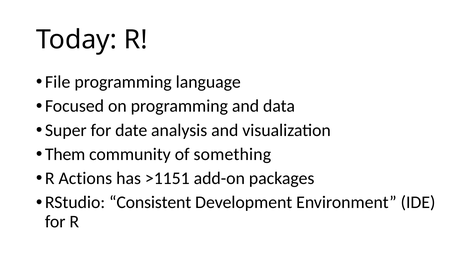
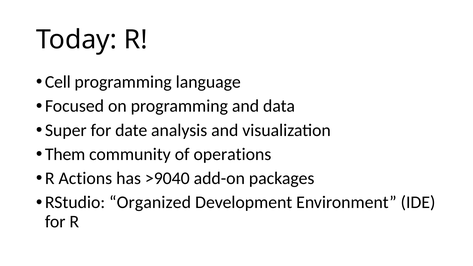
File: File -> Cell (58, 82)
something: something -> operations (232, 154)
>1151: >1151 -> >9040 (167, 178)
Consistent: Consistent -> Organized (150, 203)
